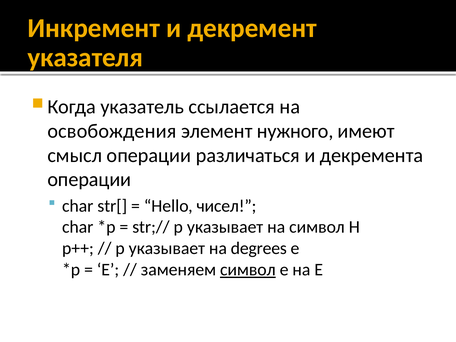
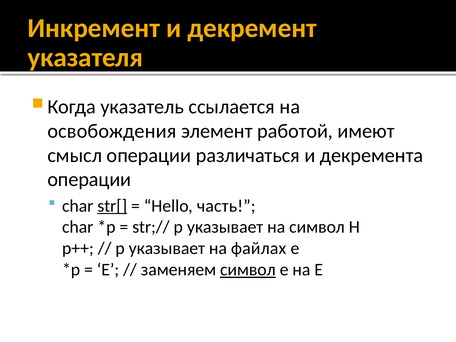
нужного: нужного -> работой (295, 131)
str[ underline: none -> present (112, 206)
чисел: чисел -> часть (226, 206)
degrees: degrees -> файлах (259, 248)
